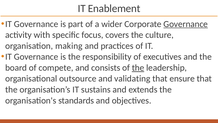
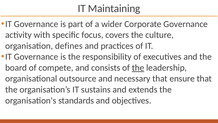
Enablement: Enablement -> Maintaining (114, 8)
Governance underline: present -> none (186, 24)
making: making -> defines (69, 46)
validating: validating -> necessary (132, 78)
